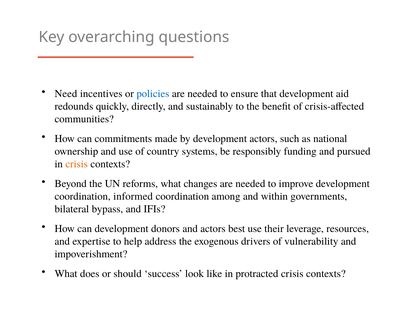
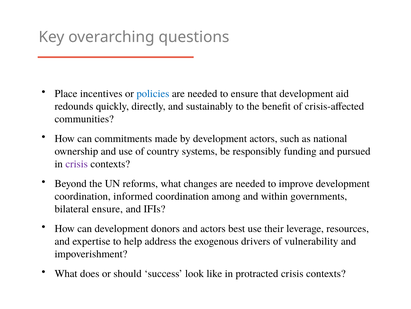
Need: Need -> Place (66, 93)
crisis colour: orange -> purple (77, 164)
bilateral bypass: bypass -> ensure (107, 209)
